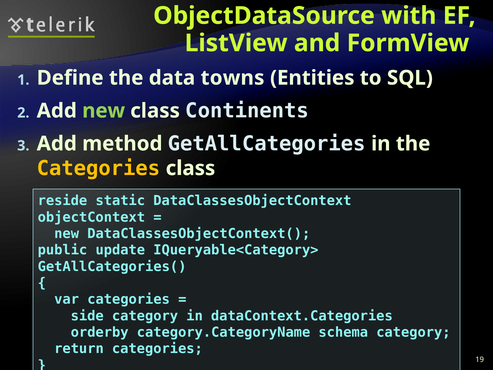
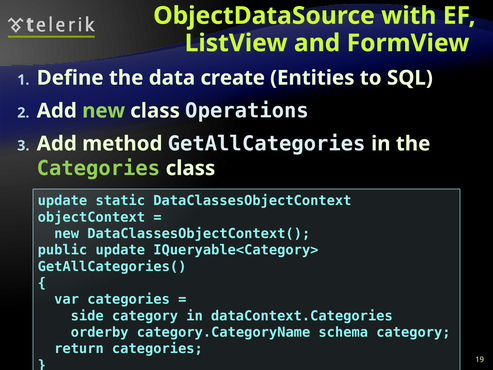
towns: towns -> create (233, 78)
Continents: Continents -> Operations (247, 111)
Categories colour: yellow -> light green (98, 168)
reside: reside -> update (62, 201)
